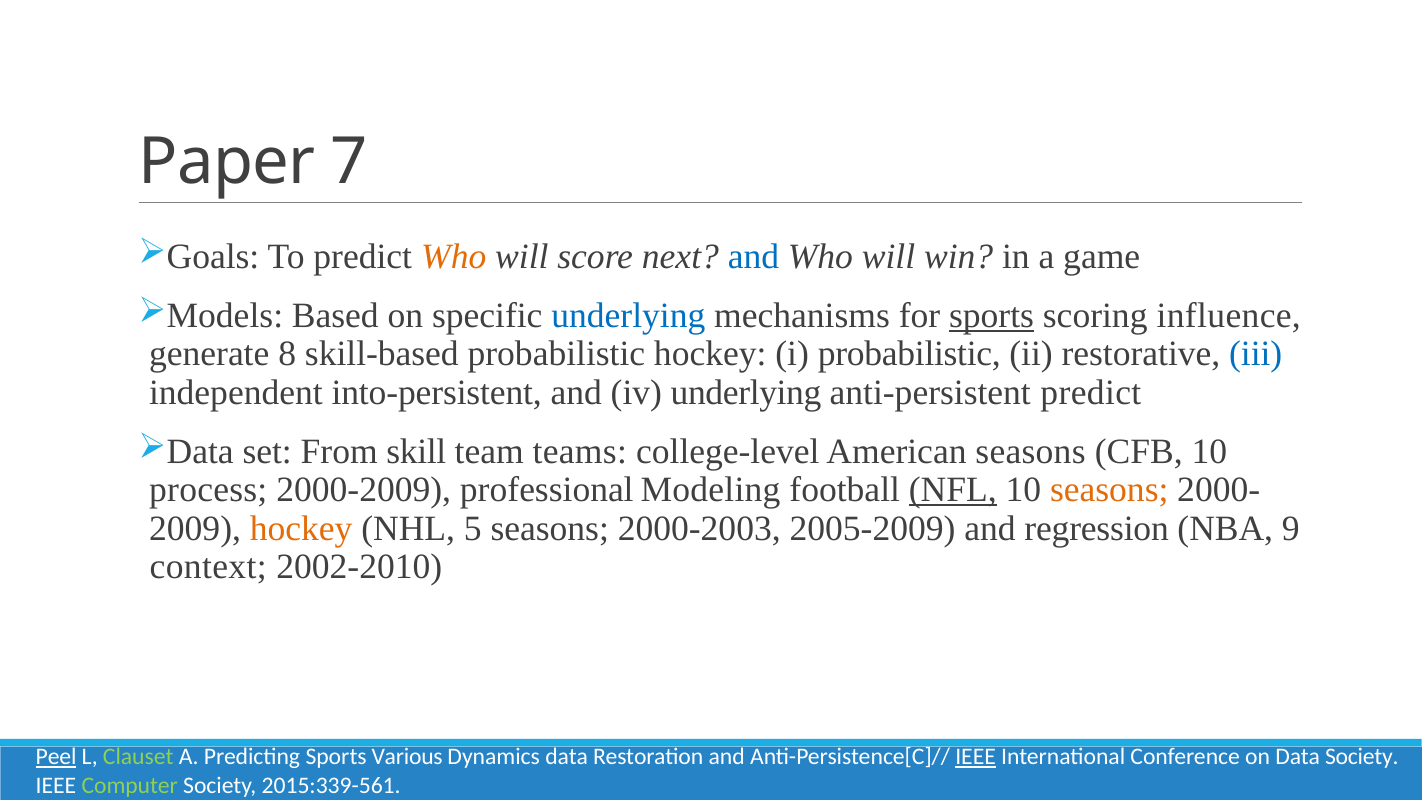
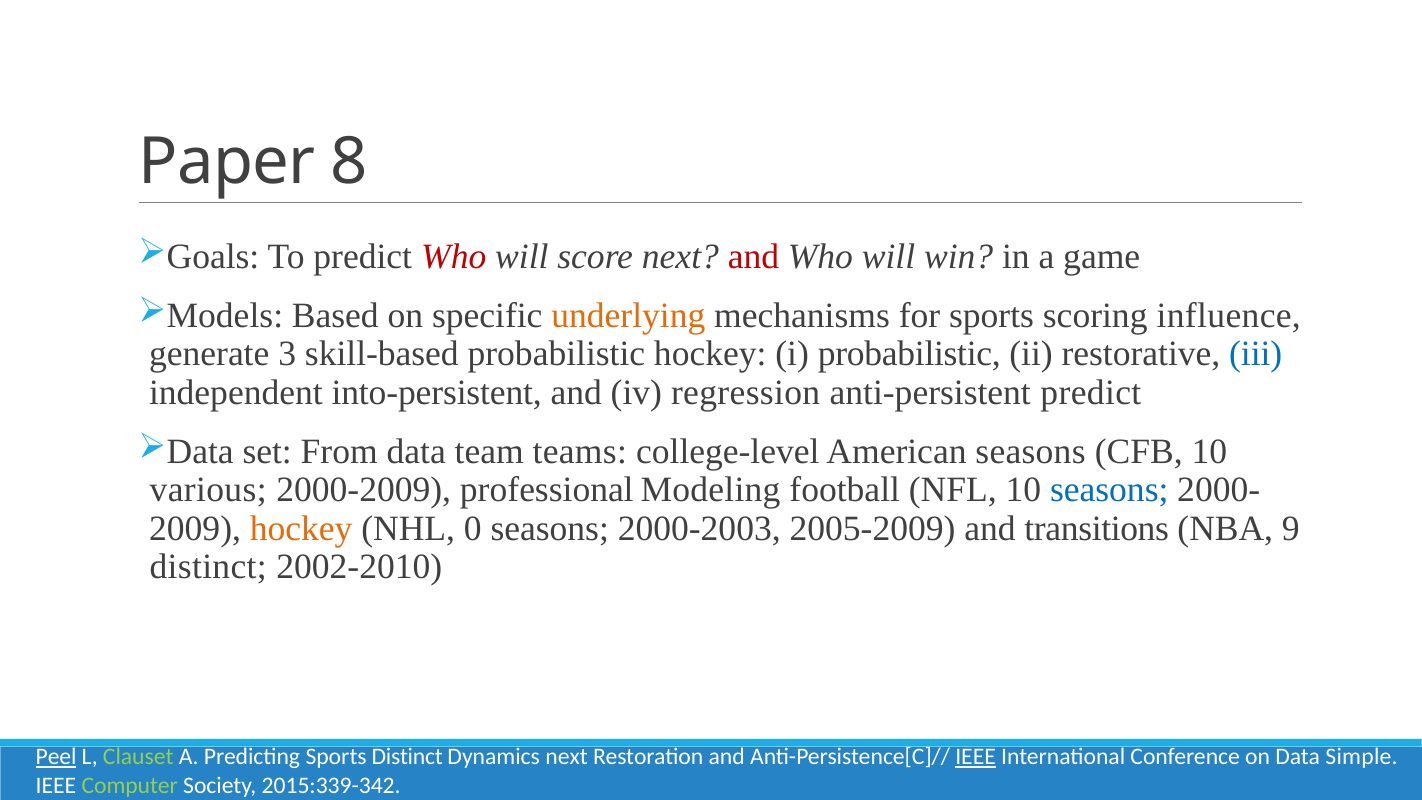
7: 7 -> 8 (349, 162)
Who colour: orange -> red (454, 256)
and colour: blue -> red (753, 256)
underlying colour: blue -> orange (628, 316)
sports underline: present -> none (992, 316)
8: 8 -> 3 (287, 354)
iv underlying: underlying -> regression (746, 392)
From skill: skill -> data (416, 451)
process: process -> various (208, 490)
NFL underline: present -> none (953, 490)
seasons colour: orange -> blue (1109, 490)
5: 5 -> 0 (473, 528)
regression: regression -> transitions (1097, 528)
context: context -> distinct (208, 567)
Sports Various: Various -> Distinct (407, 757)
Dynamics data: data -> next (567, 757)
Data Society: Society -> Simple (1362, 757)
2015:339-561: 2015:339-561 -> 2015:339-342 (331, 785)
